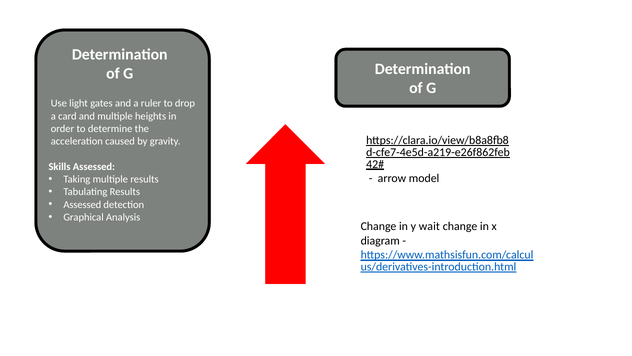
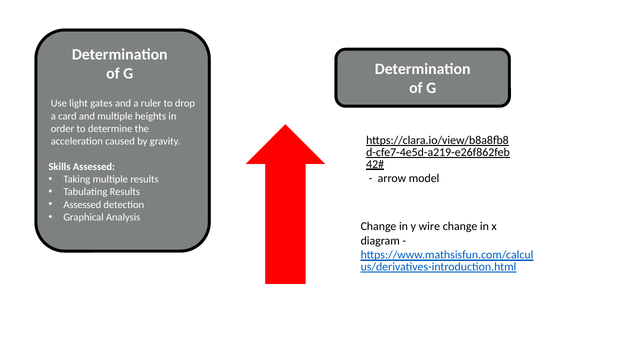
wait: wait -> wire (429, 226)
